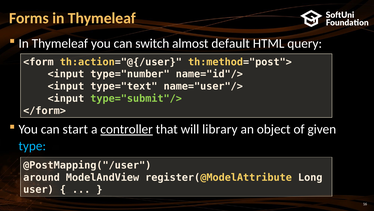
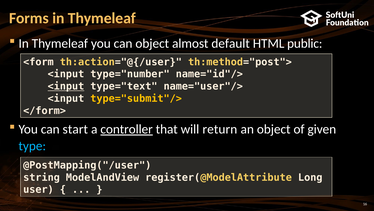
can switch: switch -> object (152, 43)
query: query -> public (305, 43)
<input underline: none -> present (66, 86)
type="submit"/> colour: light green -> yellow (136, 98)
library: library -> return (220, 129)
around: around -> string (42, 177)
